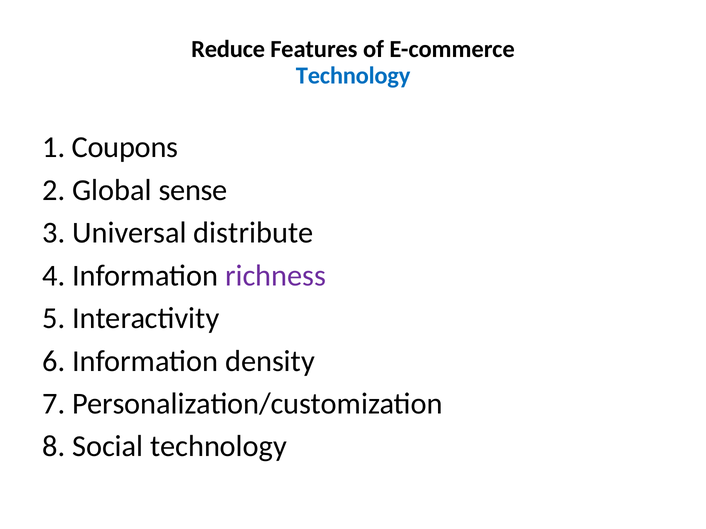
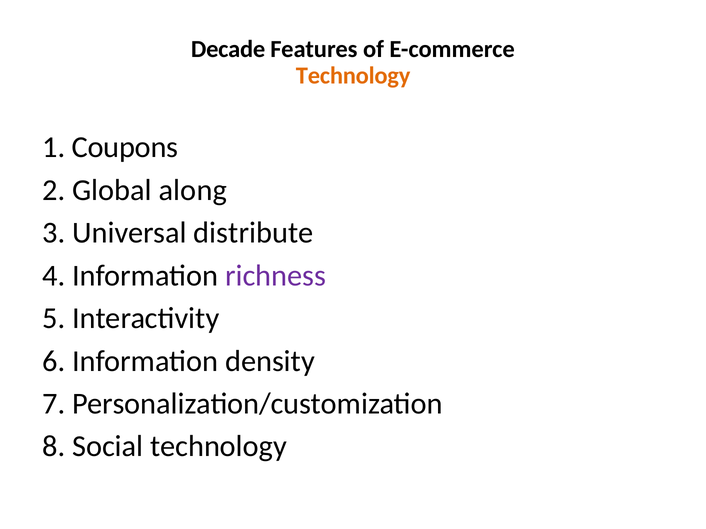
Reduce: Reduce -> Decade (228, 49)
Technology colour: blue -> orange (353, 76)
sense: sense -> along (193, 190)
